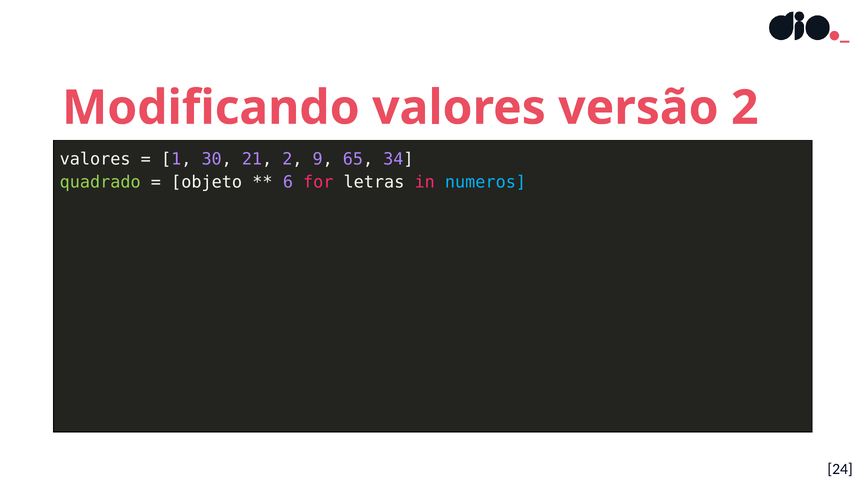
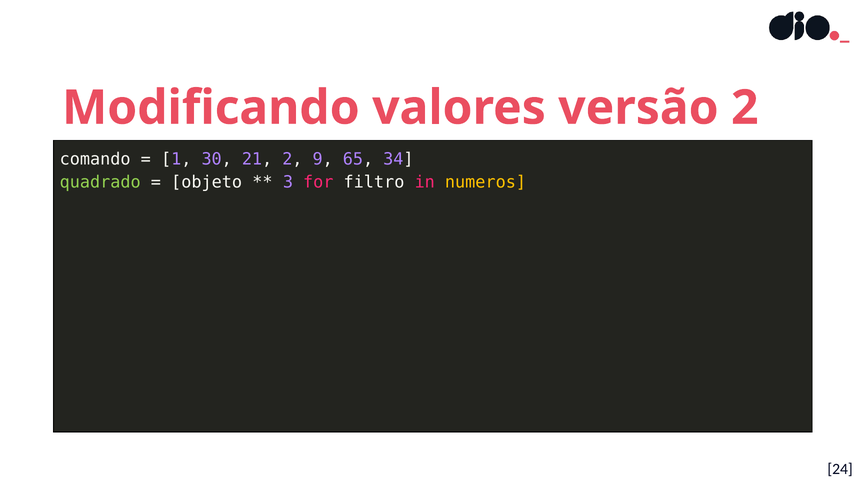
valores: valores -> comando (95, 159)
6: 6 -> 3 (288, 182)
letras: letras -> filtro (374, 182)
numeros colour: light blue -> yellow (485, 182)
